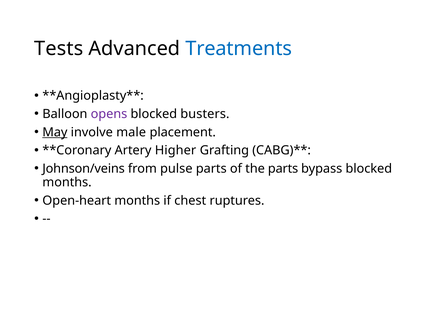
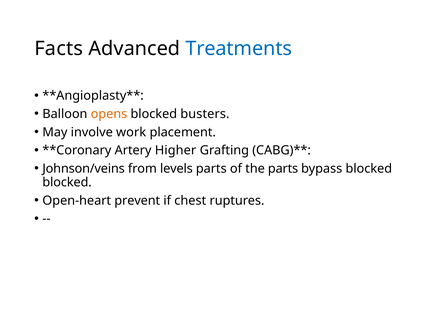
Tests: Tests -> Facts (59, 49)
opens colour: purple -> orange (109, 114)
May underline: present -> none (55, 132)
male: male -> work (131, 132)
pulse: pulse -> levels (176, 169)
months: months -> blocked (67, 182)
Open-heart months: months -> prevent (137, 201)
